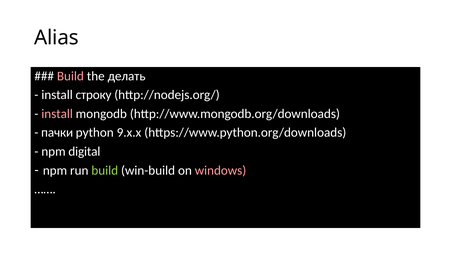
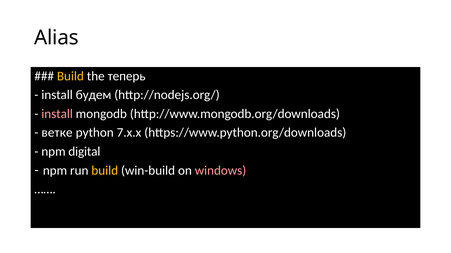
Build colour: pink -> yellow (70, 76)
делать: делать -> теперь (127, 76)
строку: строку -> будем (94, 95)
пачки: пачки -> ветке (57, 133)
9.x.x: 9.x.x -> 7.x.x (129, 133)
build colour: light green -> yellow (105, 171)
